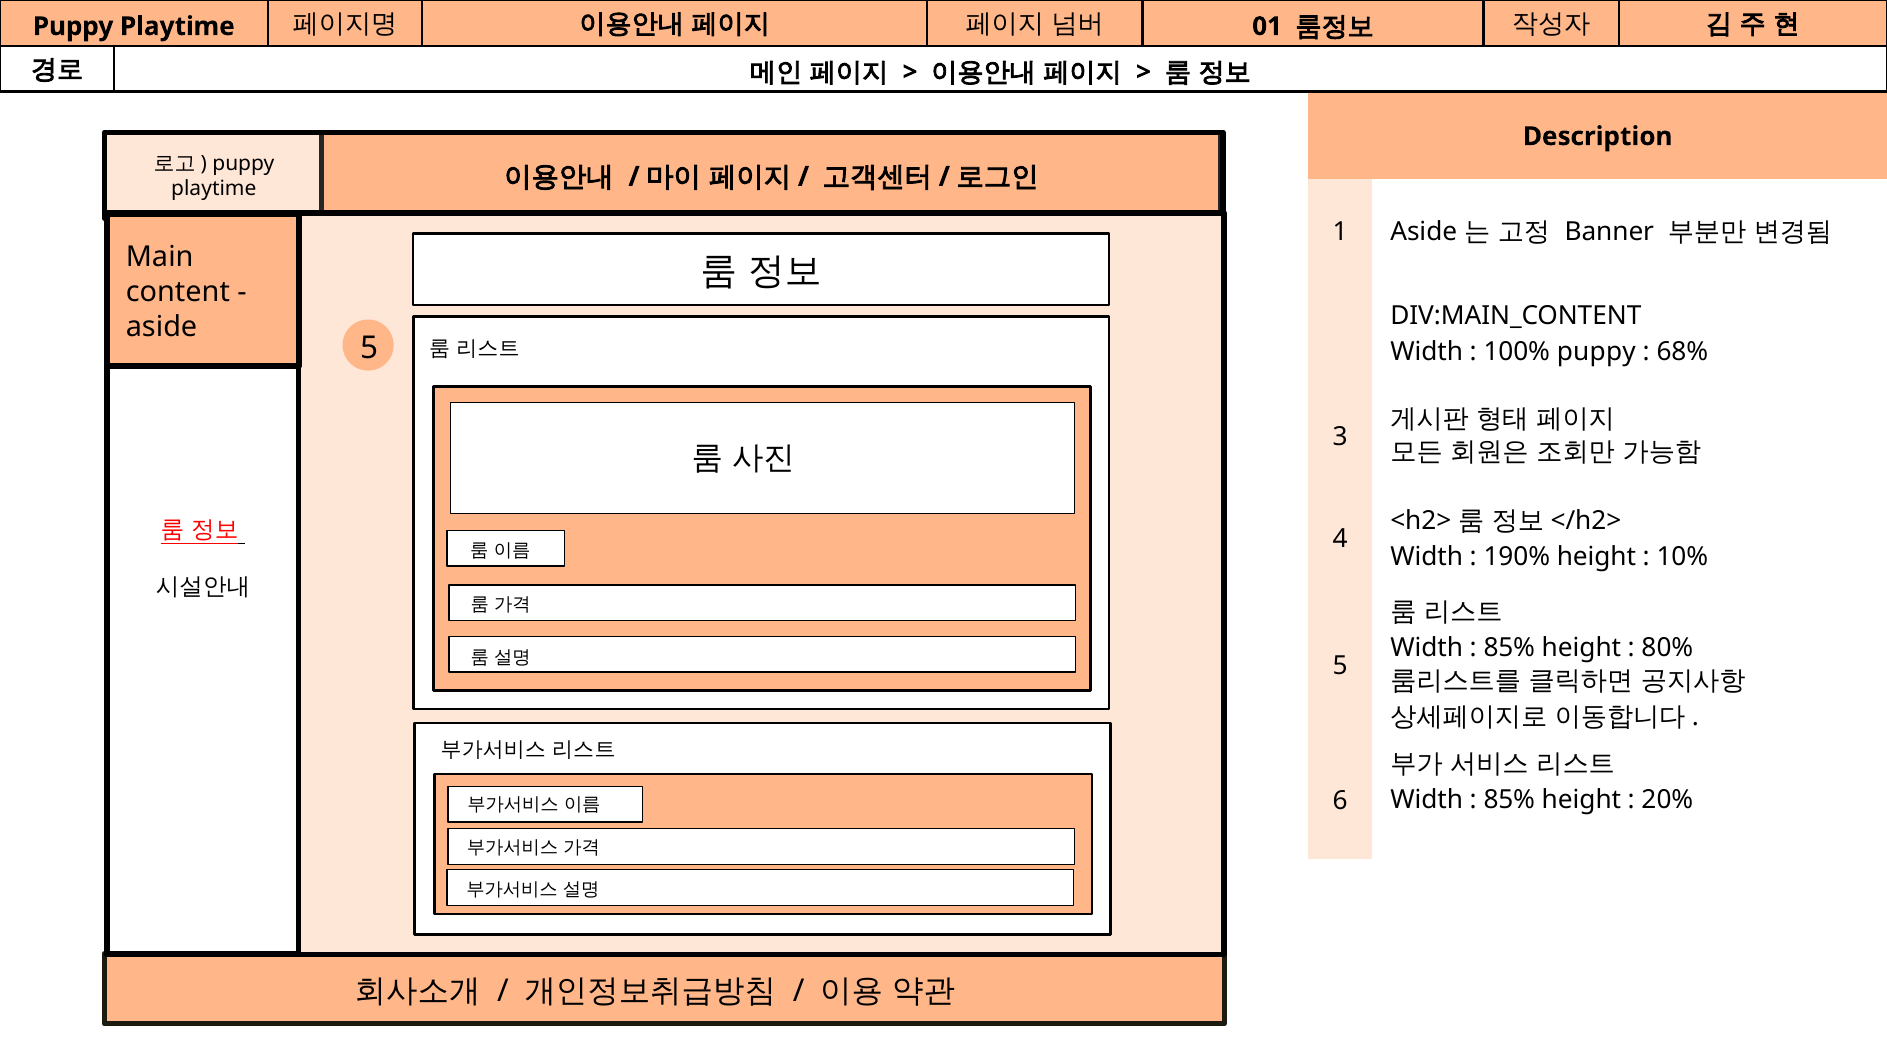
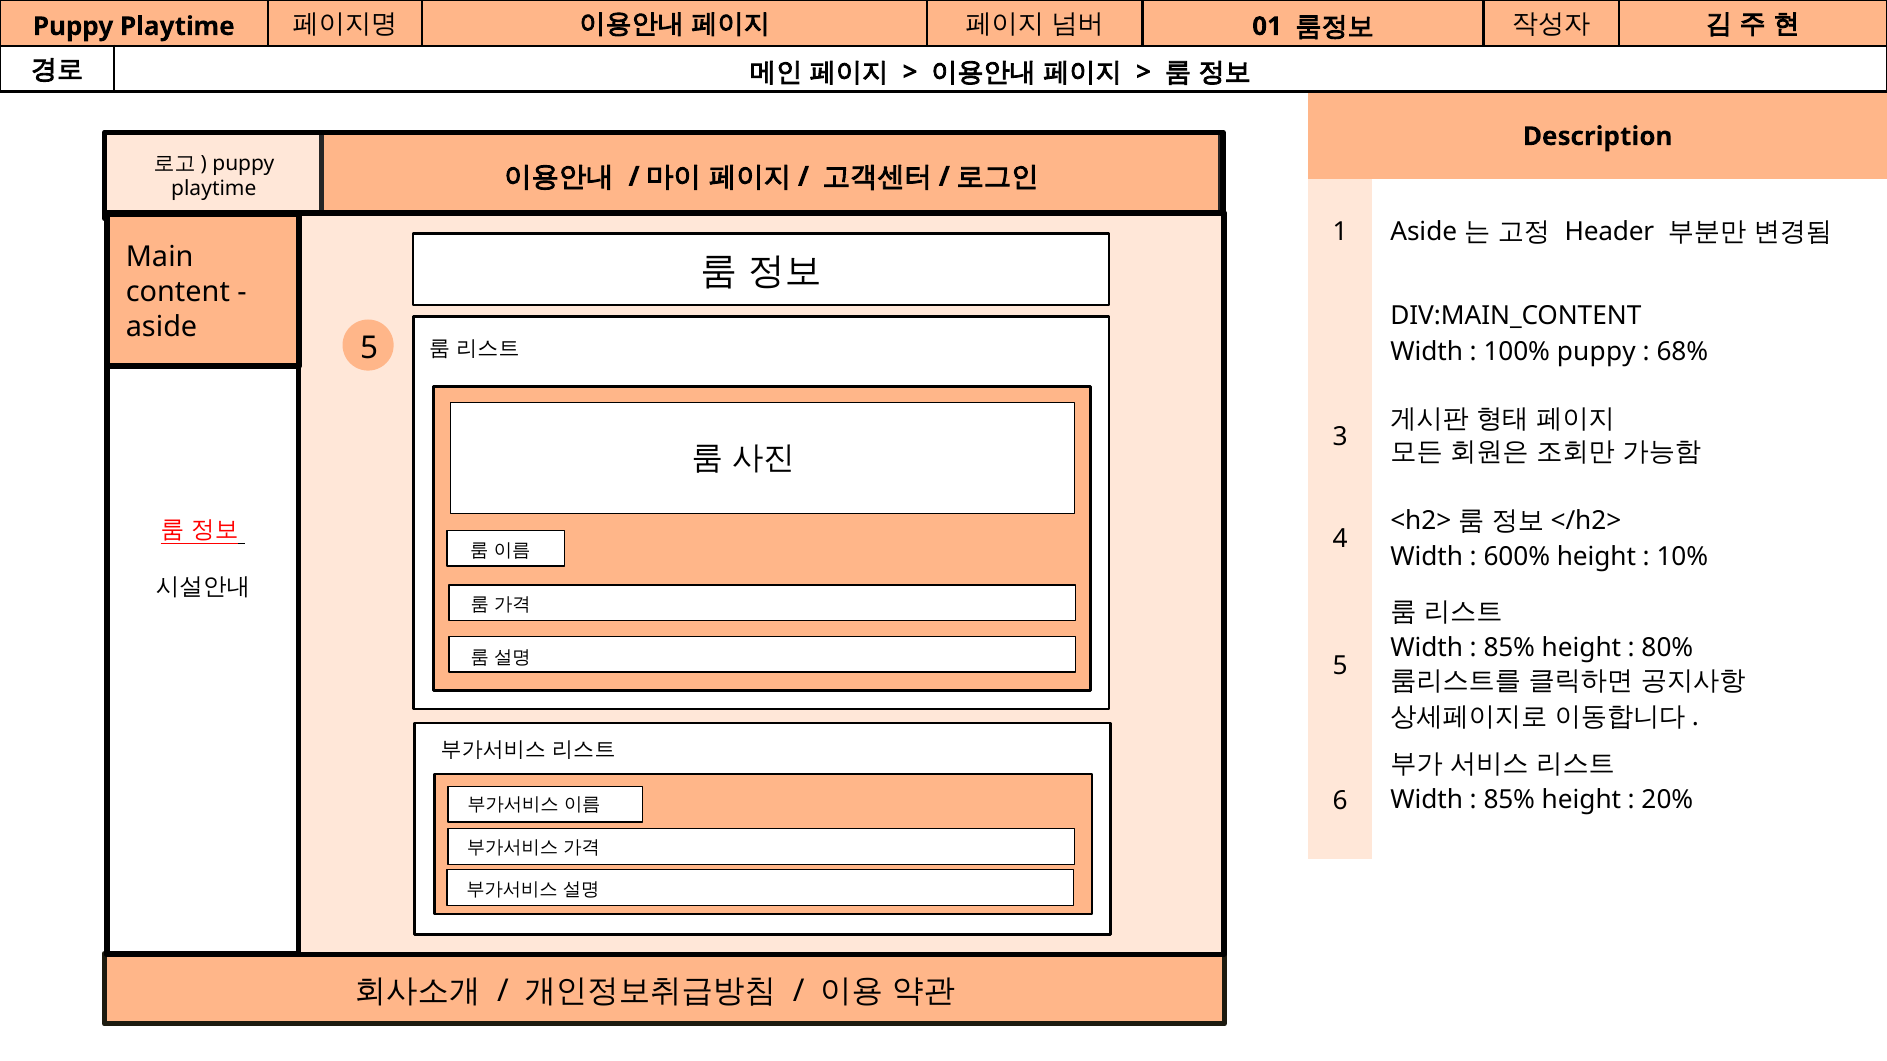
Banner: Banner -> Header (1609, 232)
190%: 190% -> 600% (1517, 557)
